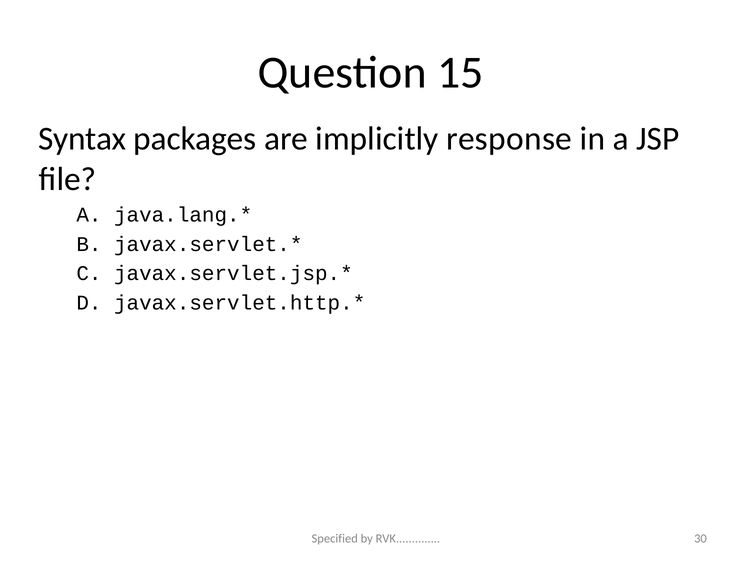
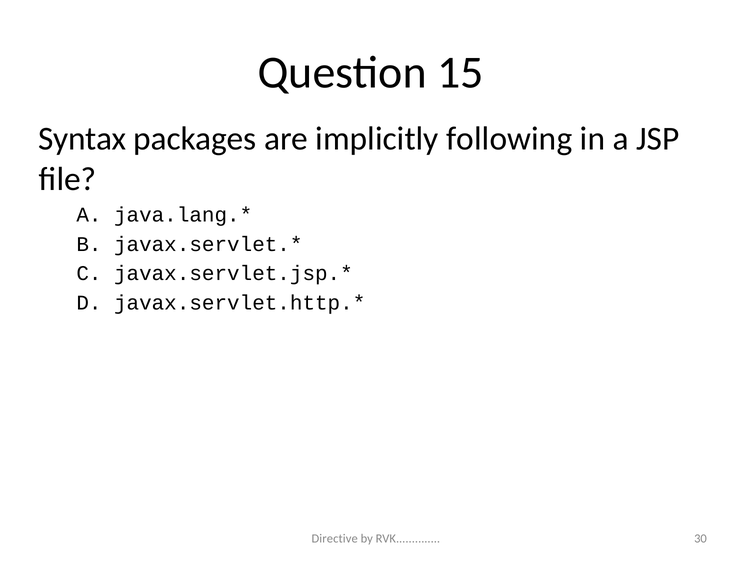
response: response -> following (509, 139)
Specified: Specified -> Directive (335, 538)
